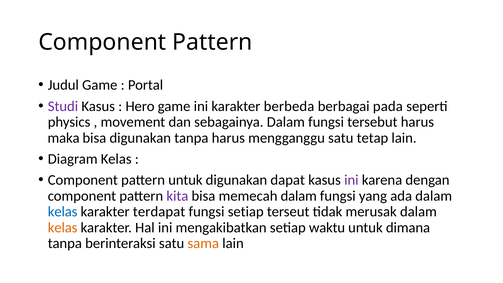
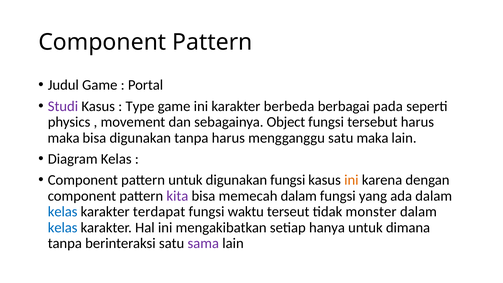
Hero: Hero -> Type (140, 106)
sebagainya Dalam: Dalam -> Object (286, 122)
satu tetap: tetap -> maka (373, 138)
digunakan dapat: dapat -> fungsi (288, 180)
ini colour: purple -> orange (351, 180)
fungsi setiap: setiap -> waktu (246, 212)
merusak: merusak -> monster (371, 212)
kelas colour: orange -> blue (63, 228)
waktu: waktu -> hanya (327, 228)
sama colour: orange -> purple (203, 243)
